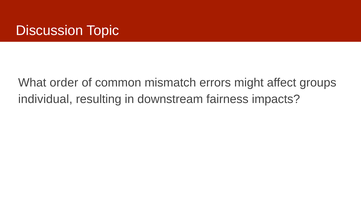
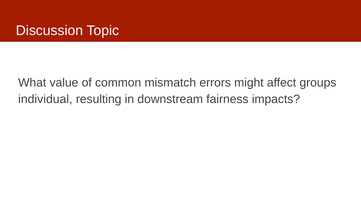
order: order -> value (64, 83)
